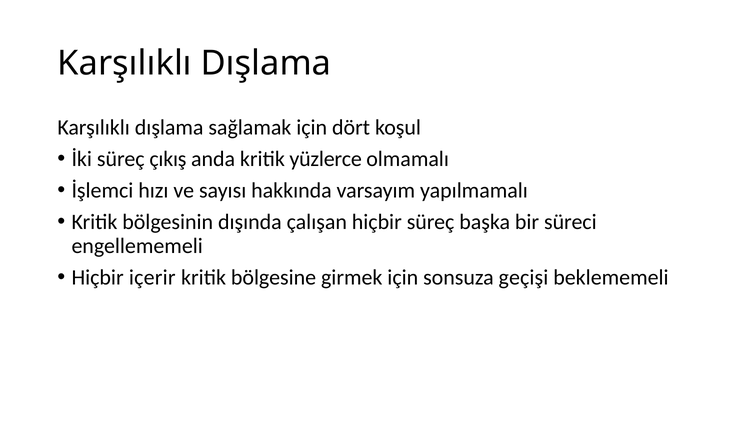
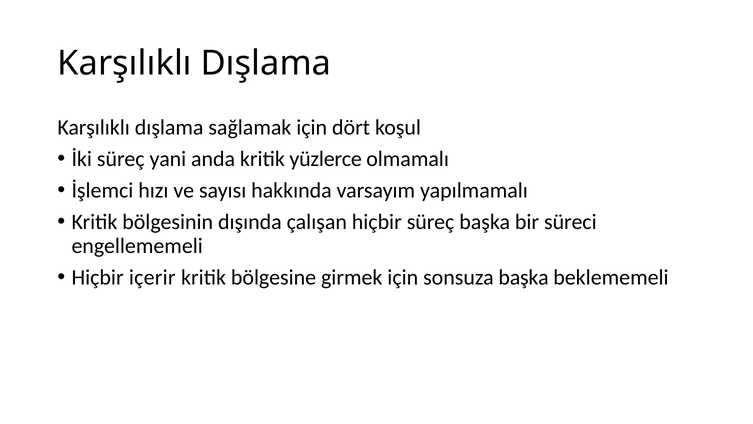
çıkış: çıkış -> yani (168, 159)
sonsuza geçişi: geçişi -> başka (524, 277)
